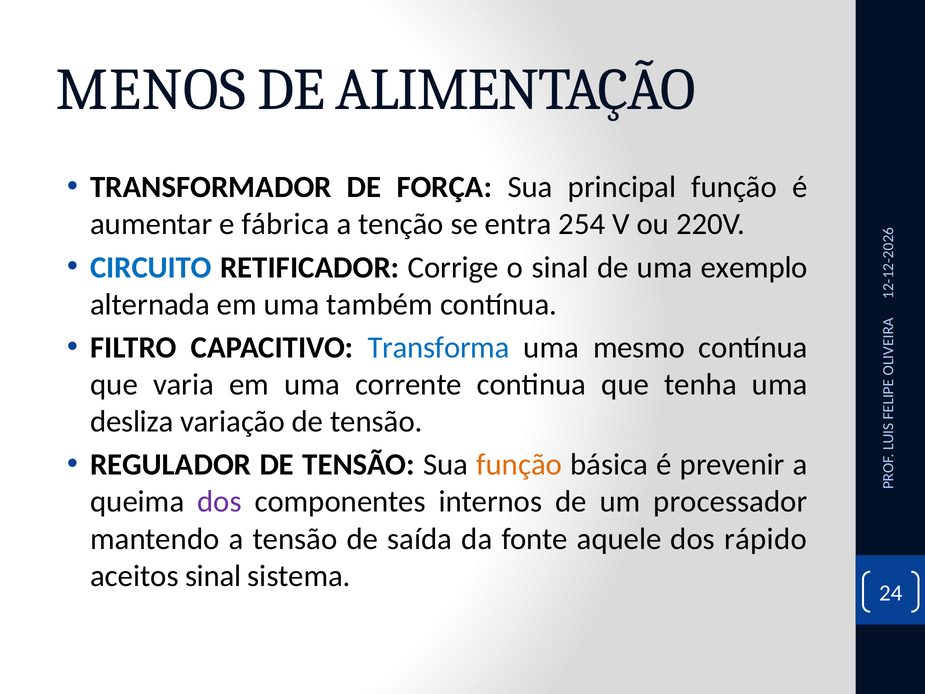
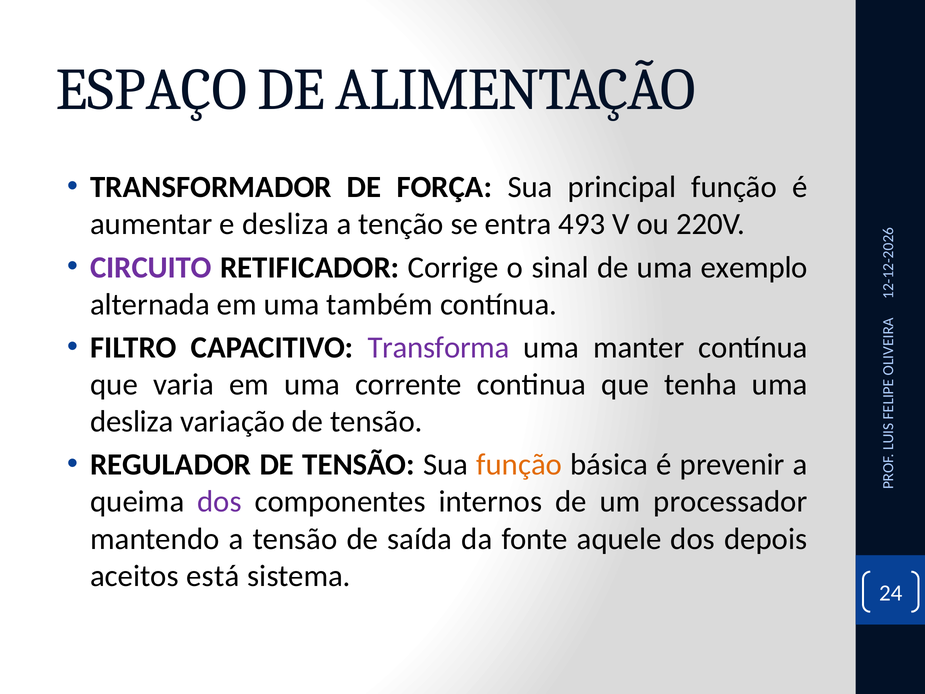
MENOS: MENOS -> ESPAÇO (151, 90)
e fábrica: fábrica -> desliza (286, 224)
254: 254 -> 493 (582, 224)
CIRCUITO colour: blue -> purple (151, 267)
Transforma colour: blue -> purple (439, 347)
mesmo: mesmo -> manter (639, 347)
rápido: rápido -> depois (766, 539)
aceitos sinal: sinal -> está (213, 576)
